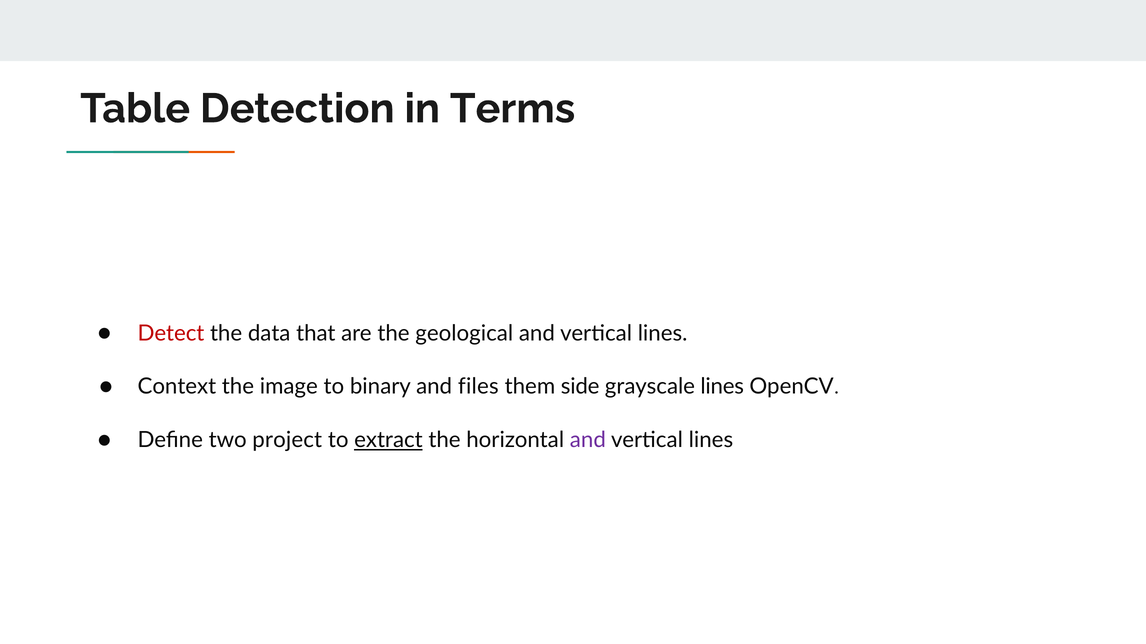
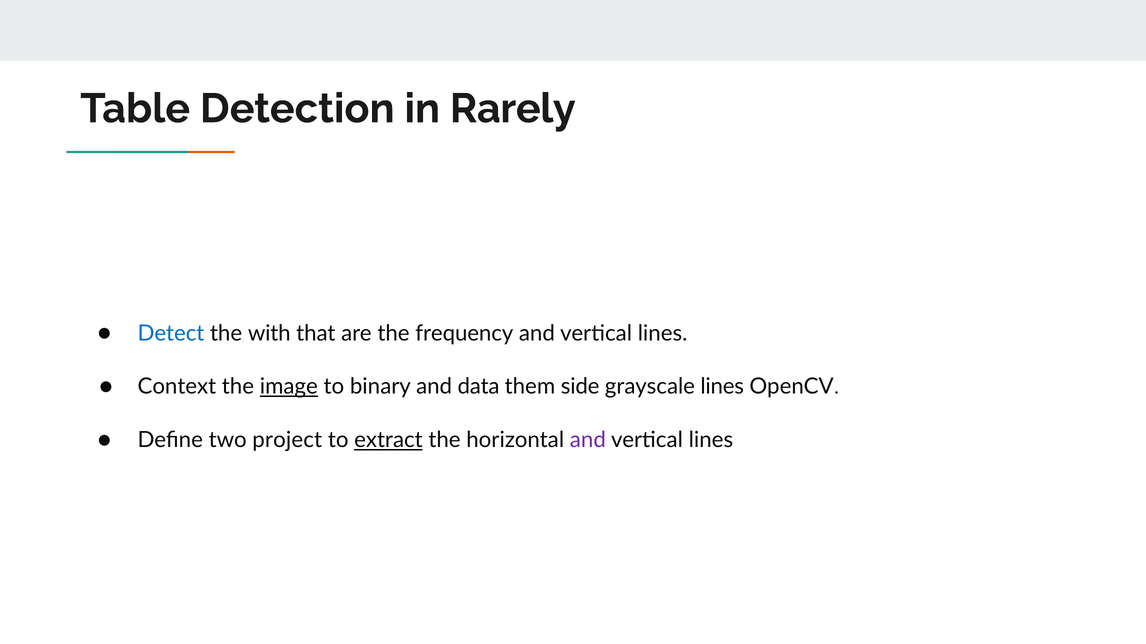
Terms: Terms -> Rarely (513, 109)
Detect colour: red -> blue (171, 334)
data: data -> with (269, 334)
geological: geological -> frequency (464, 334)
image underline: none -> present (289, 387)
files: files -> data (479, 387)
